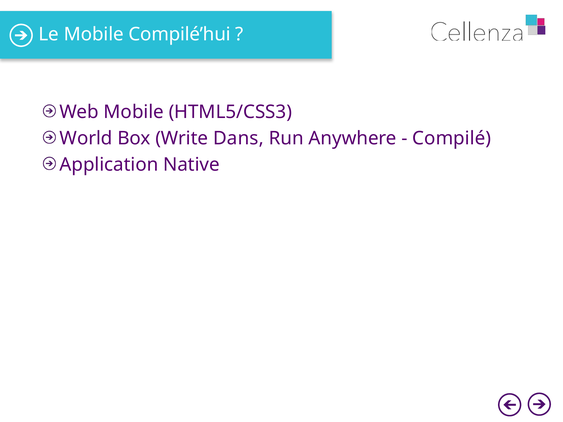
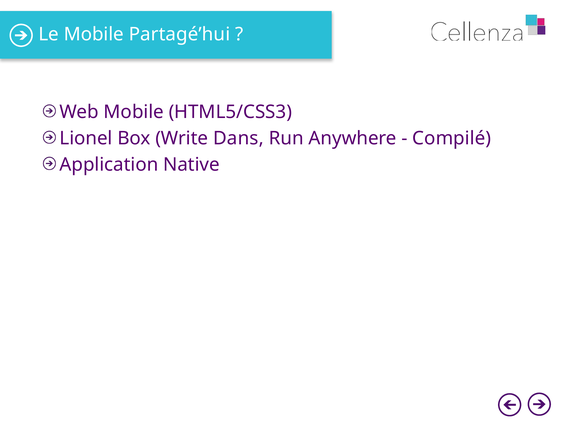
Compilé’hui: Compilé’hui -> Partagé’hui (179, 34)
World: World -> Lionel (86, 138)
